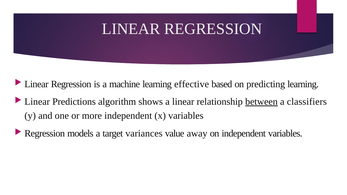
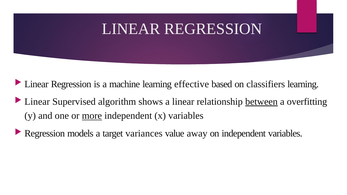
predicting: predicting -> classifiers (266, 84)
Predictions: Predictions -> Supervised (74, 102)
classifiers: classifiers -> overfitting (307, 102)
more underline: none -> present (92, 116)
